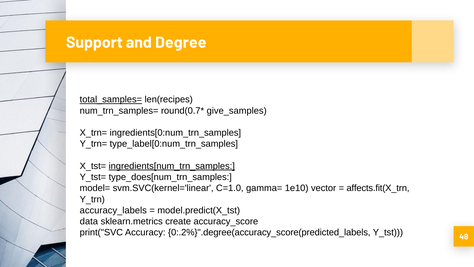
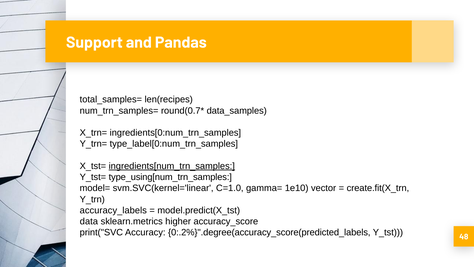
Degree: Degree -> Pandas (181, 42)
total_samples= underline: present -> none (111, 99)
give_samples: give_samples -> data_samples (237, 111)
type_does[num_trn_samples: type_does[num_trn_samples -> type_using[num_trn_samples (170, 177)
affects.fit(X_trn: affects.fit(X_trn -> create.fit(X_trn (378, 188)
create: create -> higher (178, 221)
